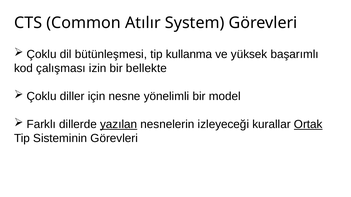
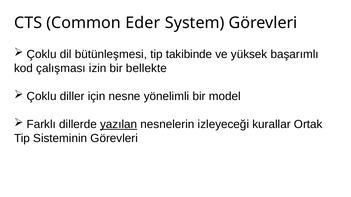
Atılır: Atılır -> Eder (143, 23)
kullanma: kullanma -> takibinde (189, 54)
Ortak underline: present -> none (308, 125)
